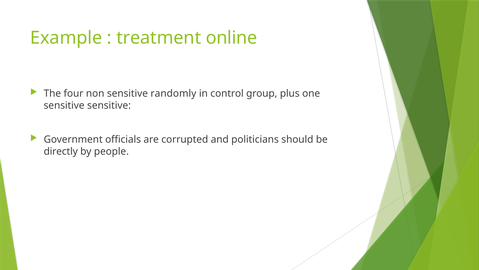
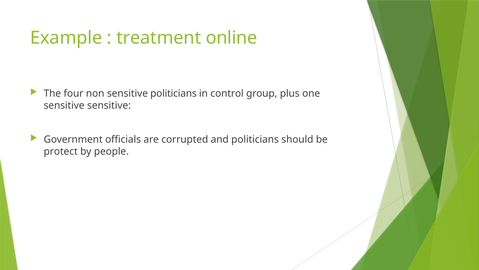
sensitive randomly: randomly -> politicians (173, 93)
directly: directly -> protect (61, 151)
